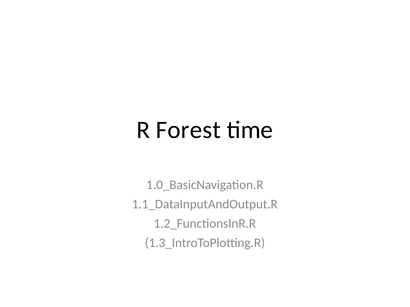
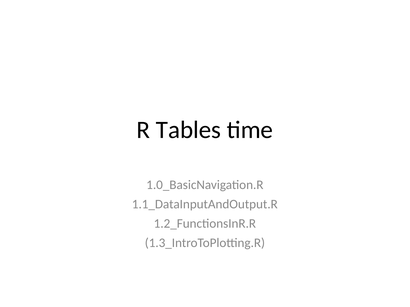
Forest: Forest -> Tables (188, 130)
